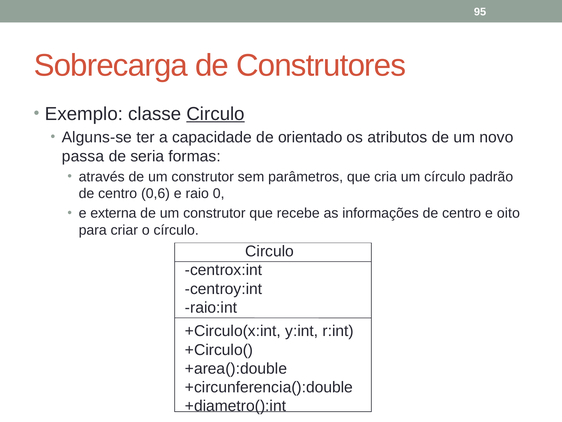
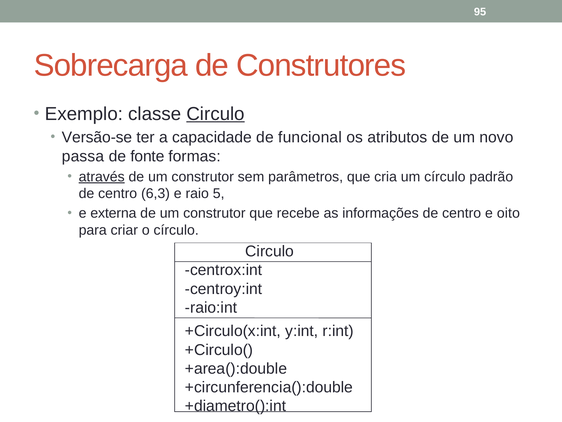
Alguns-se: Alguns-se -> Versão-se (97, 137)
orientado: orientado -> funcional (310, 137)
seria: seria -> fonte (147, 156)
através underline: none -> present (102, 177)
0,6: 0,6 -> 6,3 (156, 193)
0: 0 -> 5 (219, 193)
